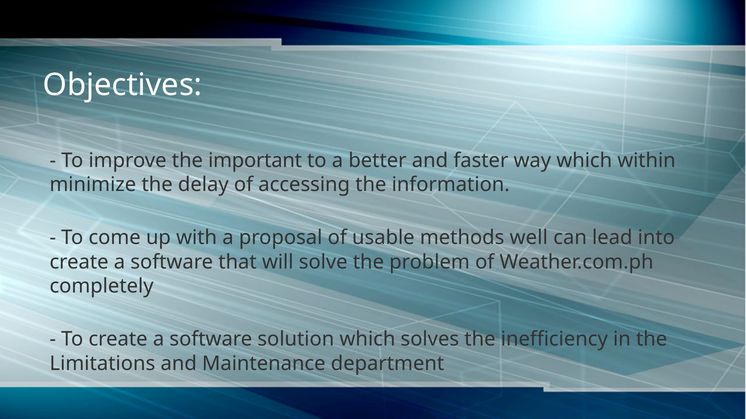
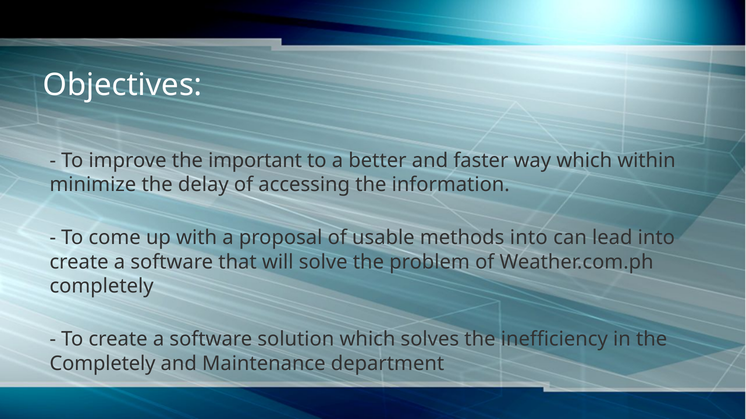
methods well: well -> into (529, 238)
Limitations: Limitations -> Completely (103, 364)
